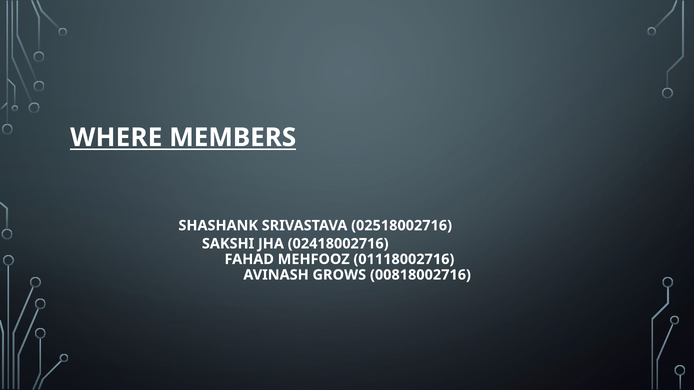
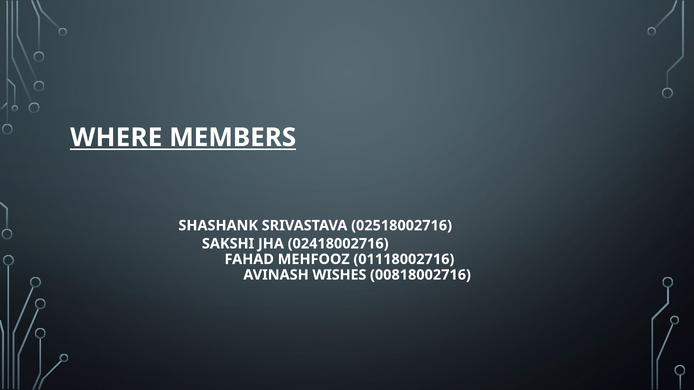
GROWS: GROWS -> WISHES (339, 275)
